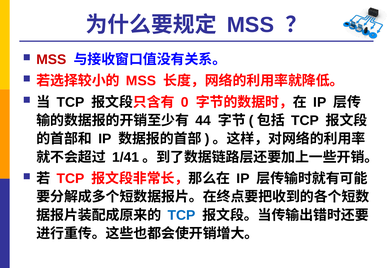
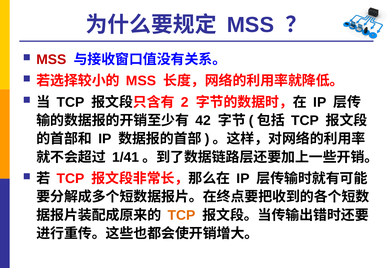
0: 0 -> 2 (185, 102)
44: 44 -> 42 (203, 120)
TCP colour: blue -> orange (181, 215)
